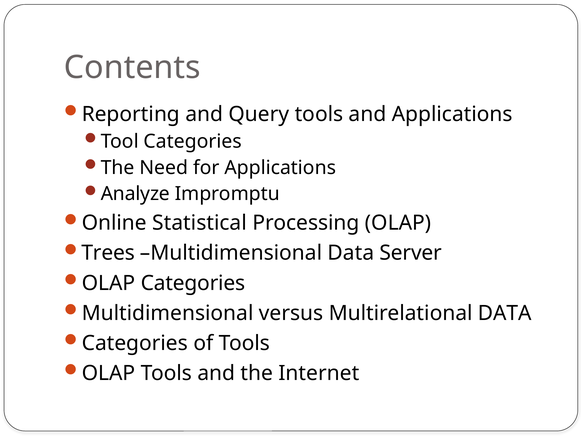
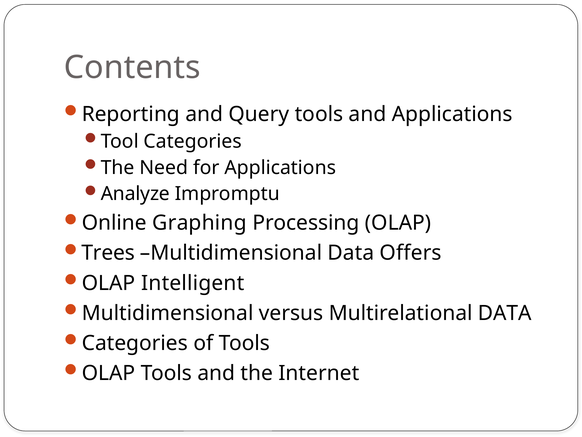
Statistical: Statistical -> Graphing (199, 223)
Server: Server -> Offers (411, 253)
OLAP Categories: Categories -> Intelligent (193, 283)
